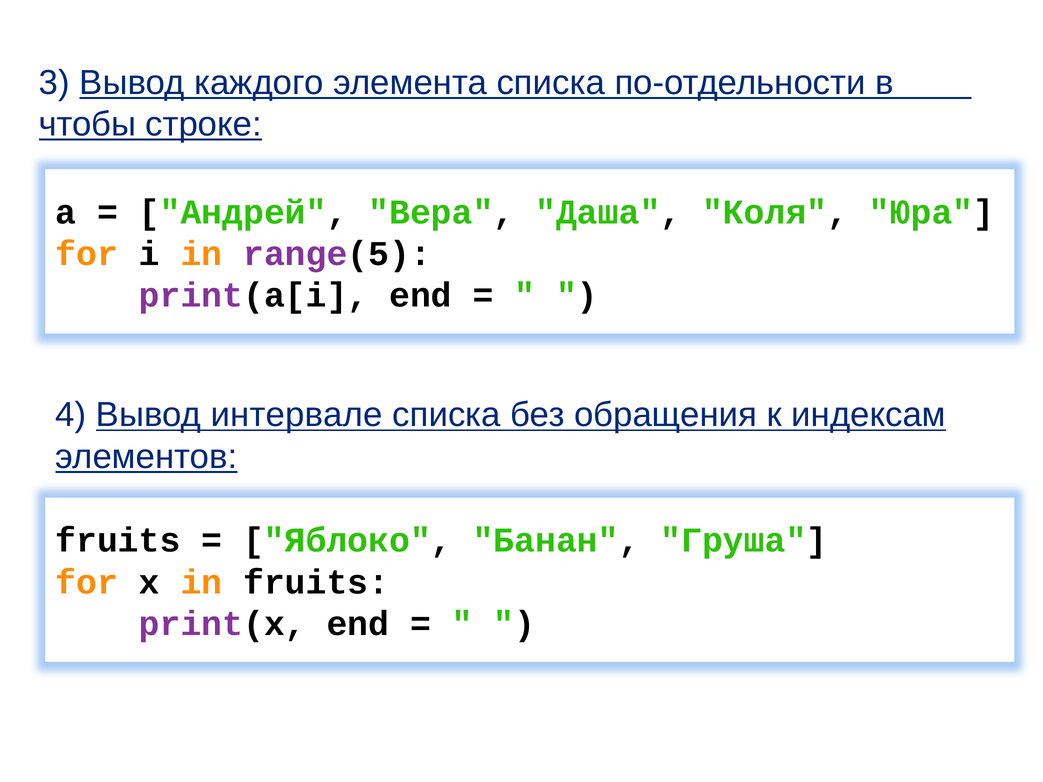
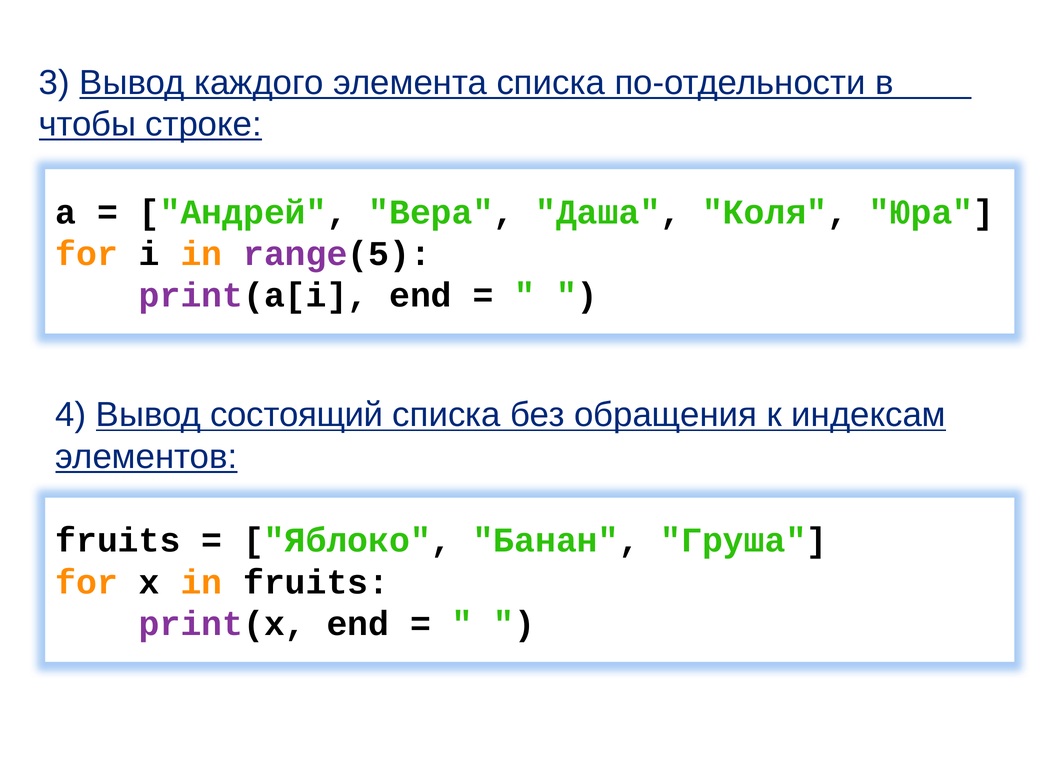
интервале: интервале -> состоящий (297, 415)
